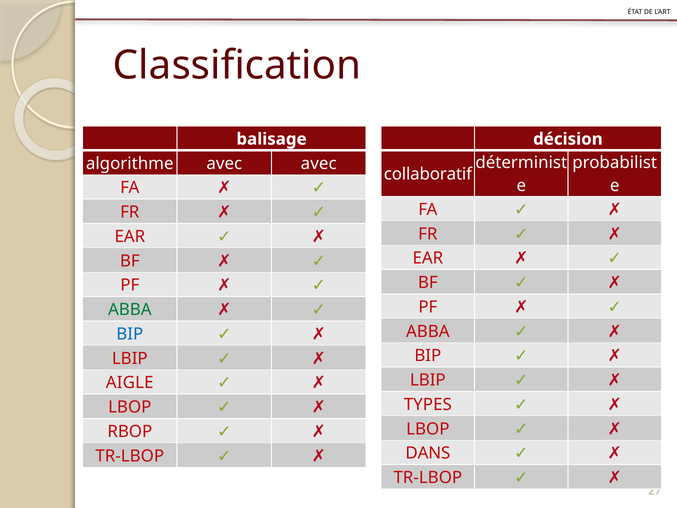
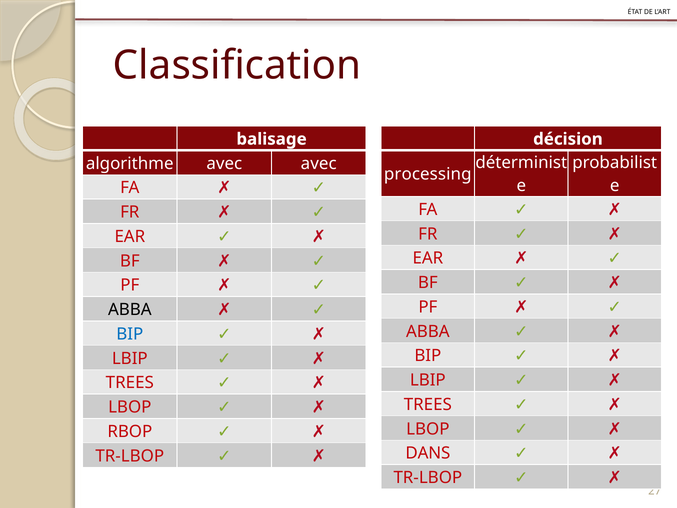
collaboratif: collaboratif -> processing (428, 174)
ABBA colour: green -> black (130, 310)
AIGLE: AIGLE -> TREES (130, 383)
TYPES: TYPES -> TREES (428, 404)
